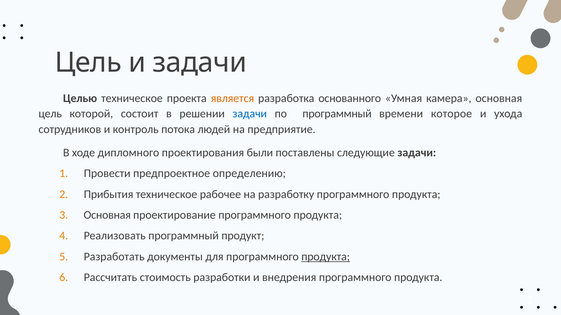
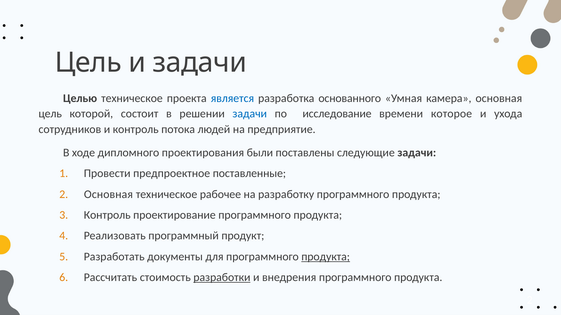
является colour: orange -> blue (232, 99)
по программный: программный -> исследование (337, 114)
определению: определению -> поставленные (249, 174)
2 Прибытия: Прибытия -> Основная (108, 195)
Основная: Основная -> Контроль (107, 215)
разработки underline: none -> present (222, 278)
